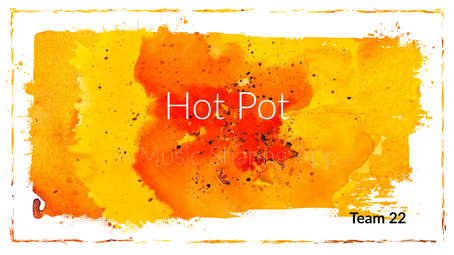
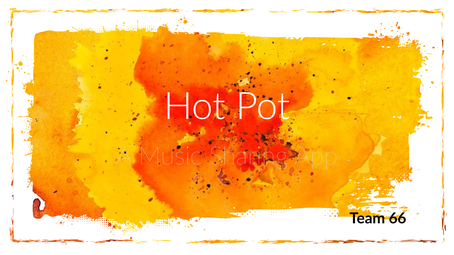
22: 22 -> 66 (398, 219)
